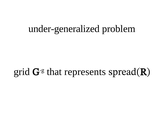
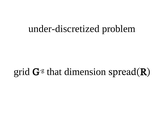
under-generalized: under-generalized -> under-discretized (64, 29)
represents: represents -> dimension (85, 72)
